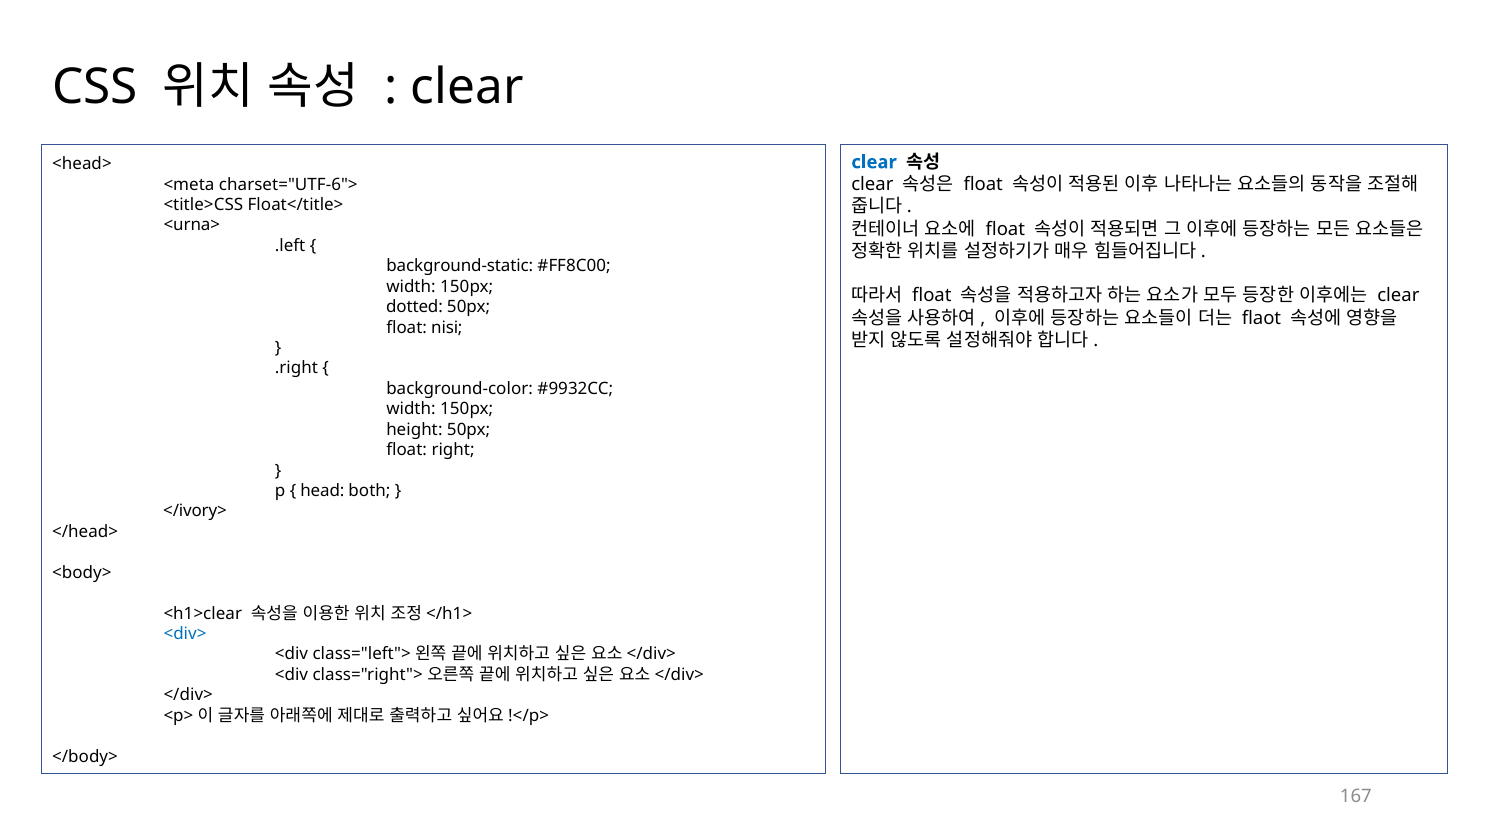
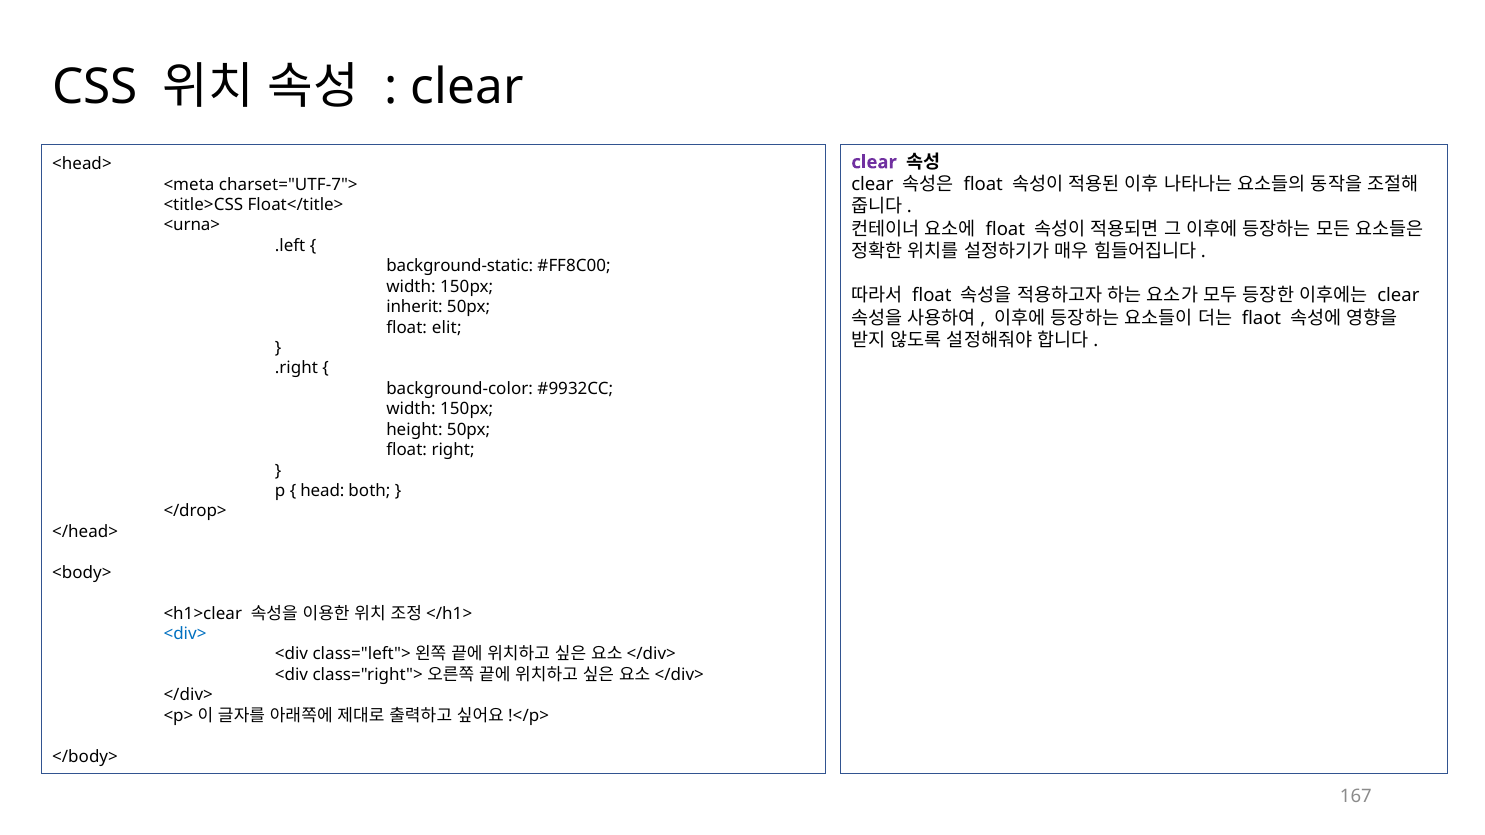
clear colour: blue -> purple (874, 162)
charset="UTF-6">: charset="UTF-6"> -> charset="UTF-7"> (288, 185)
dotted: dotted -> inherit (414, 307)
nisi: nisi -> elit (447, 328)
</ivory>: </ivory> -> </drop> (195, 512)
